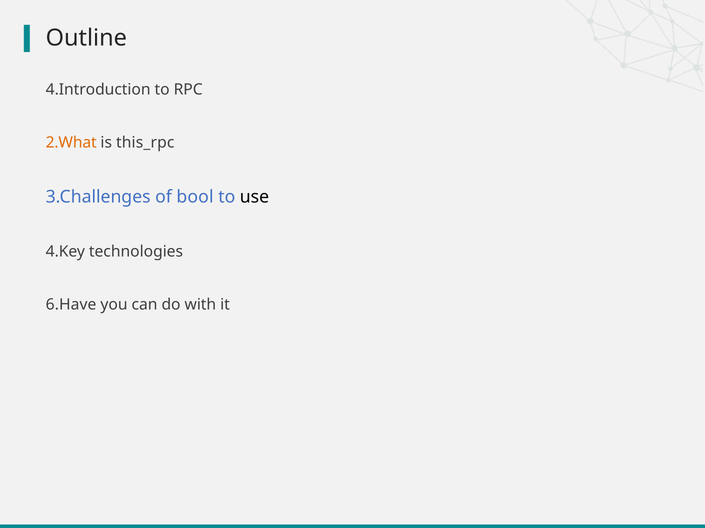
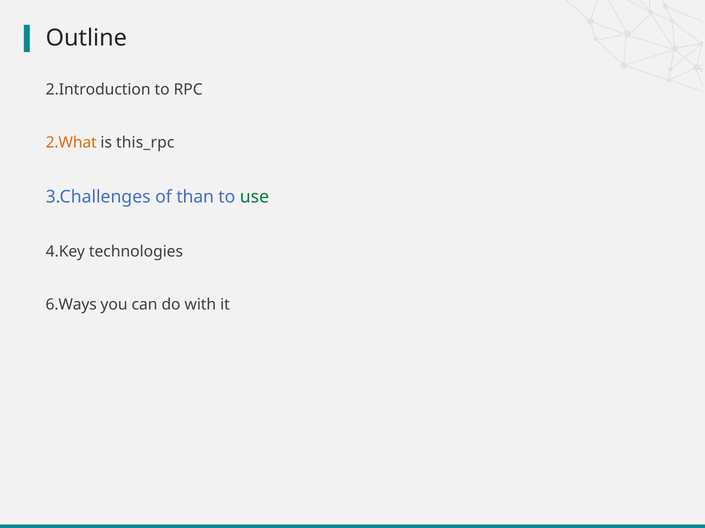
4.Introduction: 4.Introduction -> 2.Introduction (98, 90)
bool: bool -> than (195, 197)
use colour: black -> green (254, 197)
6.Have: 6.Have -> 6.Ways (71, 305)
